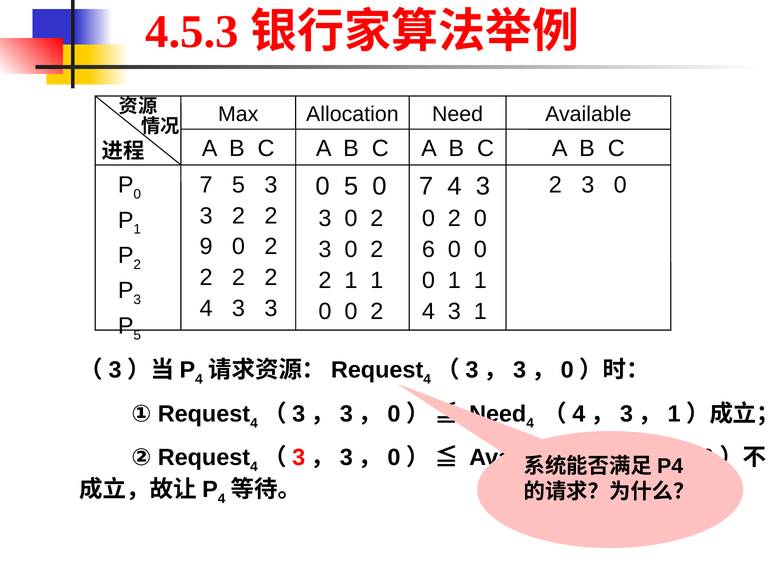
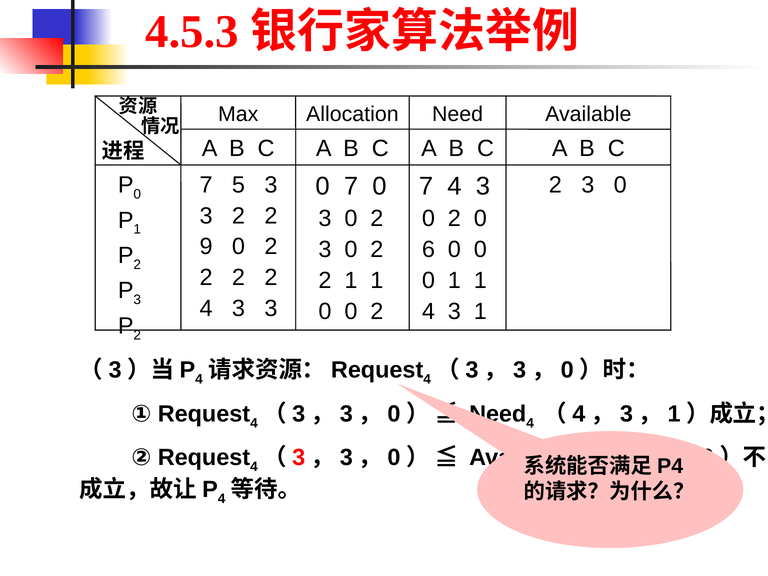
0 5: 5 -> 7 (351, 187)
5: 5 -> 2 (137, 335)
